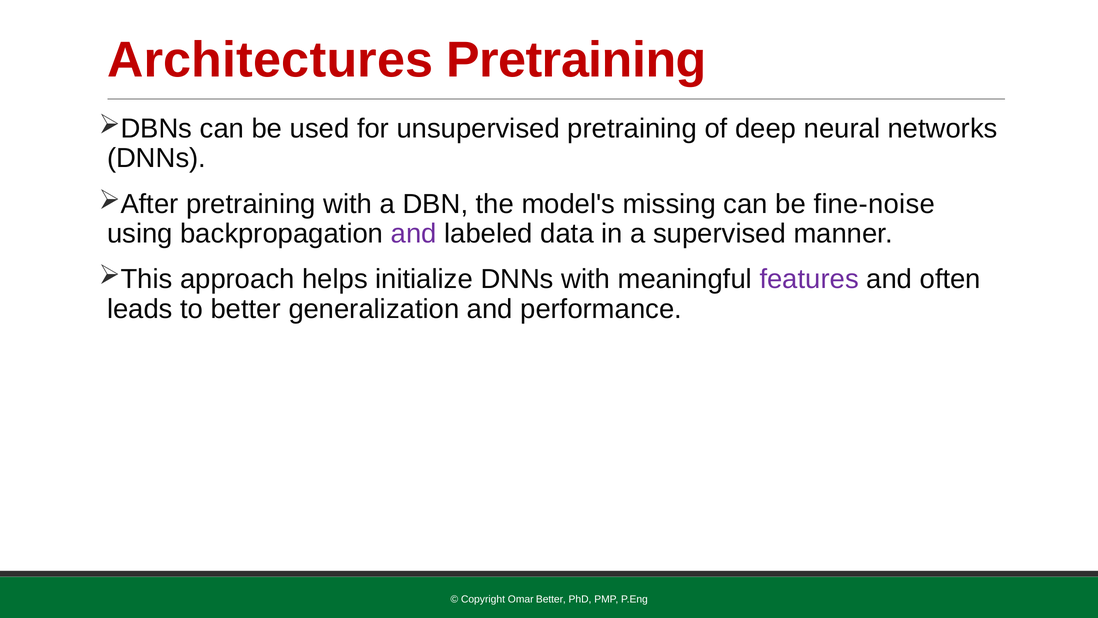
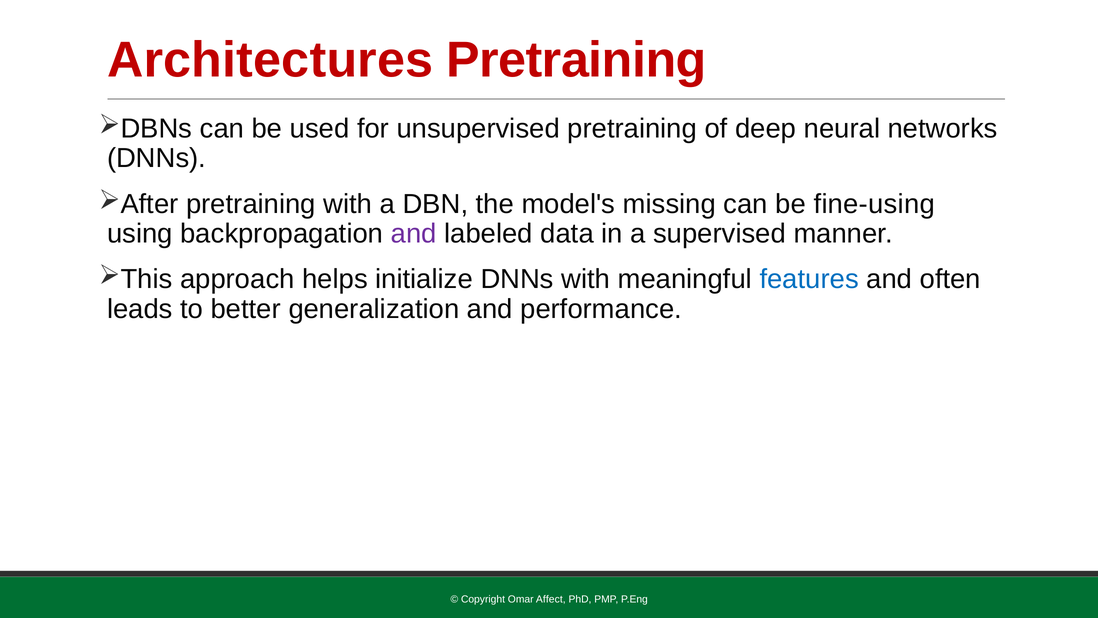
fine-noise: fine-noise -> fine-using (874, 204)
features colour: purple -> blue (809, 279)
Omar Better: Better -> Affect (551, 599)
